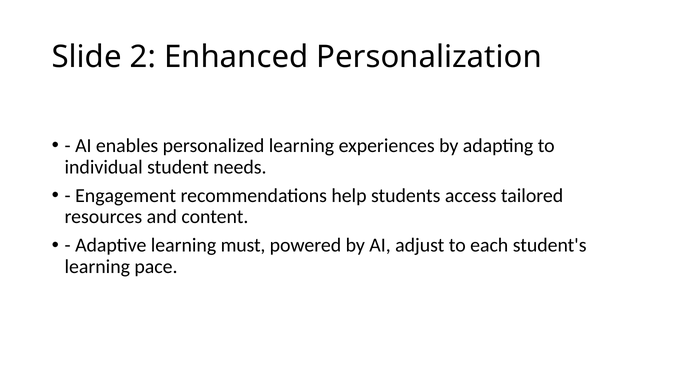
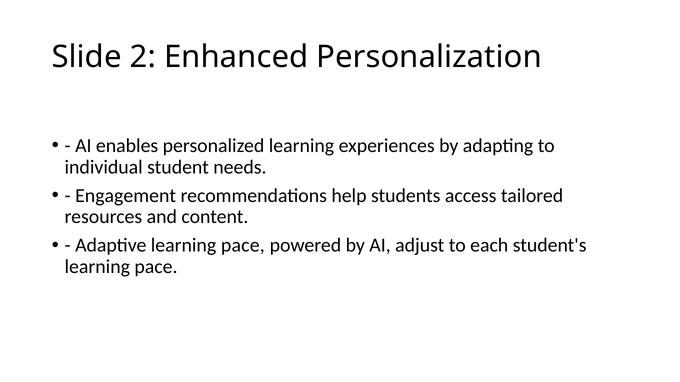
Adaptive learning must: must -> pace (243, 246)
